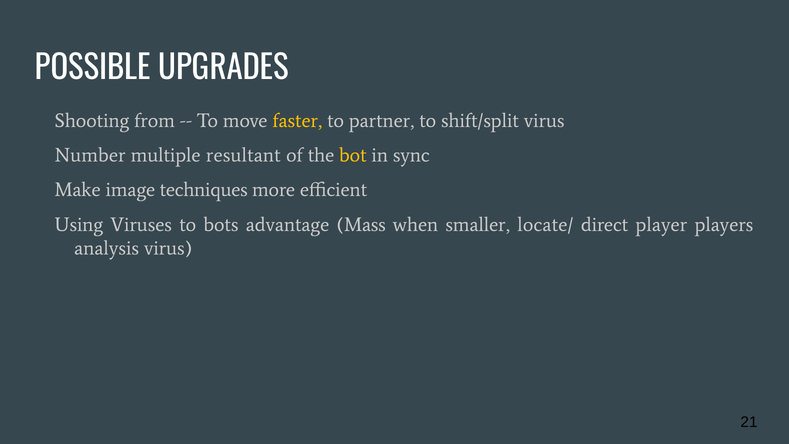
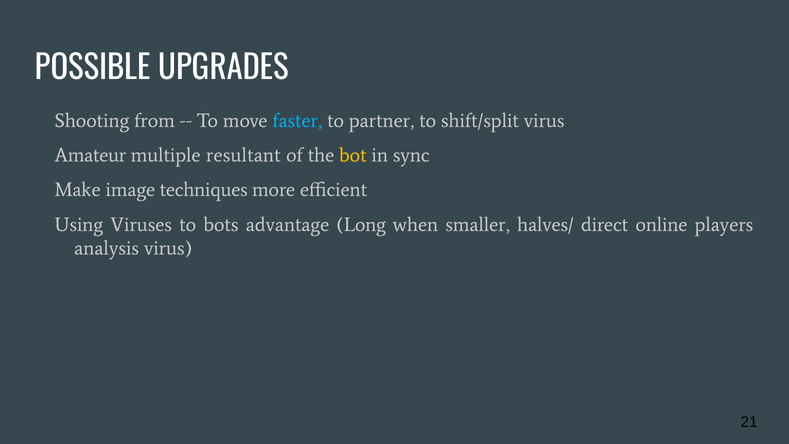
faster colour: yellow -> light blue (297, 121)
Number: Number -> Amateur (90, 155)
Mass: Mass -> Long (361, 224)
locate/: locate/ -> halves/ (545, 224)
player: player -> online (661, 224)
